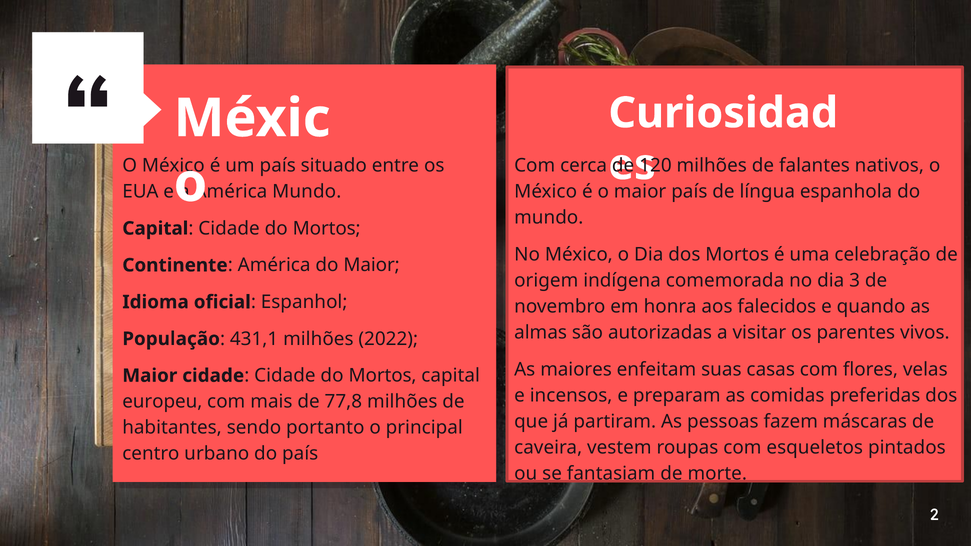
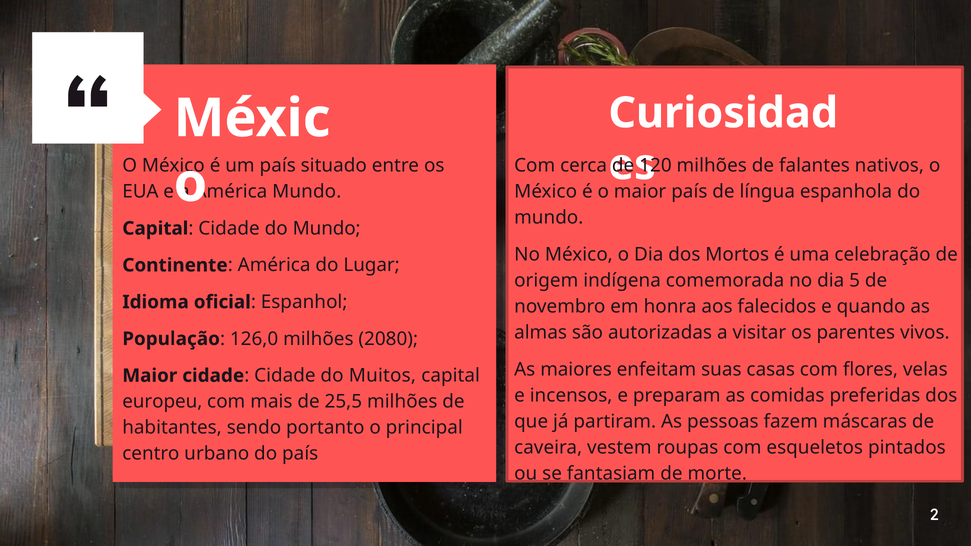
Capital Cidade do Mortos: Mortos -> Mundo (327, 229)
do Maior: Maior -> Lugar (372, 265)
3: 3 -> 5 (855, 281)
431,1: 431,1 -> 126,0 (254, 339)
2022: 2022 -> 2080 (388, 339)
cidade Cidade do Mortos: Mortos -> Muitos (382, 376)
77,8: 77,8 -> 25,5 (343, 402)
